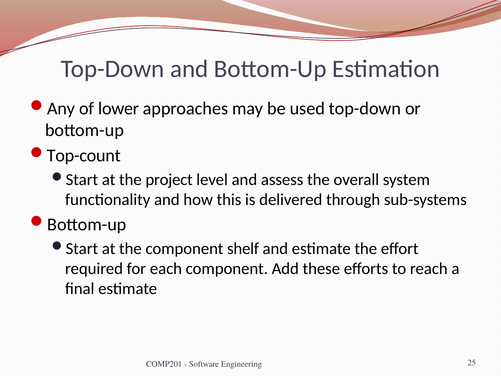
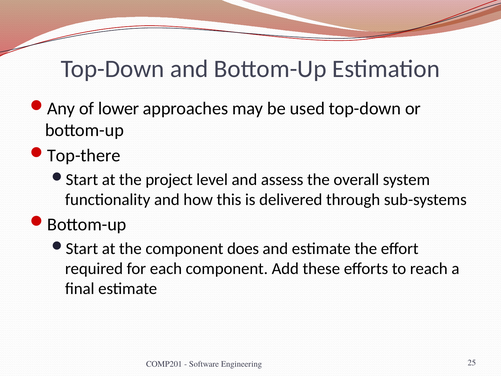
Top-count: Top-count -> Top-there (84, 156)
shelf: shelf -> does (243, 248)
